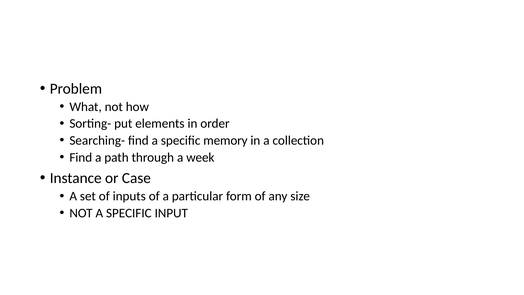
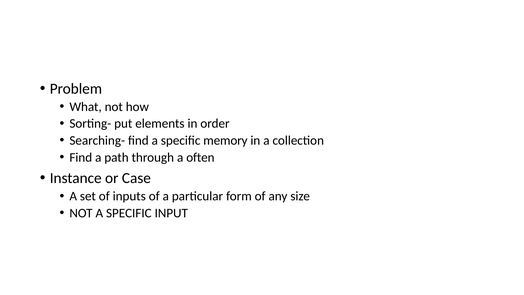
week: week -> often (200, 157)
